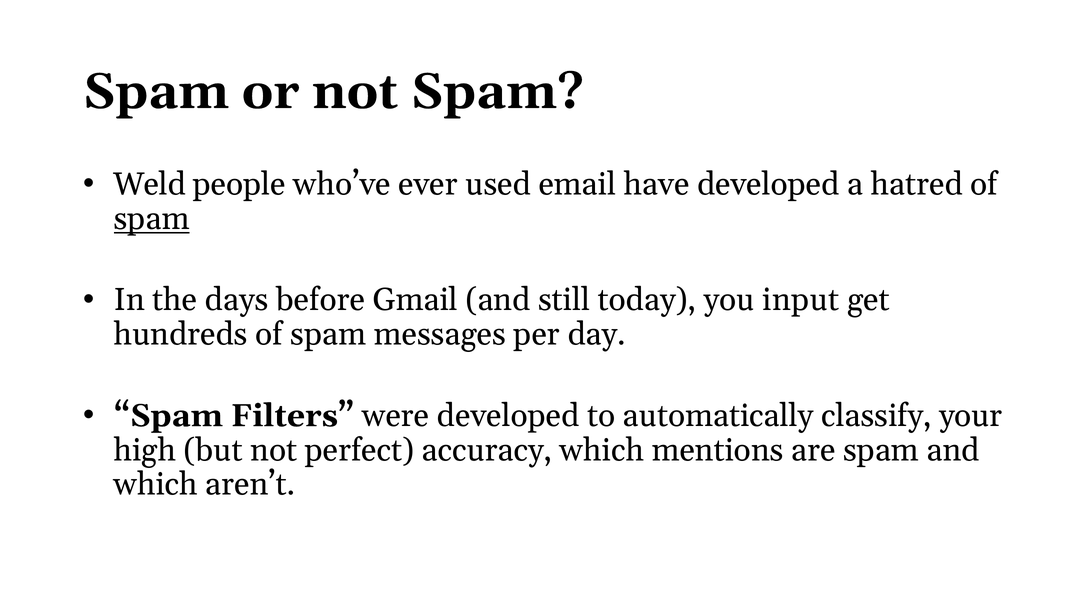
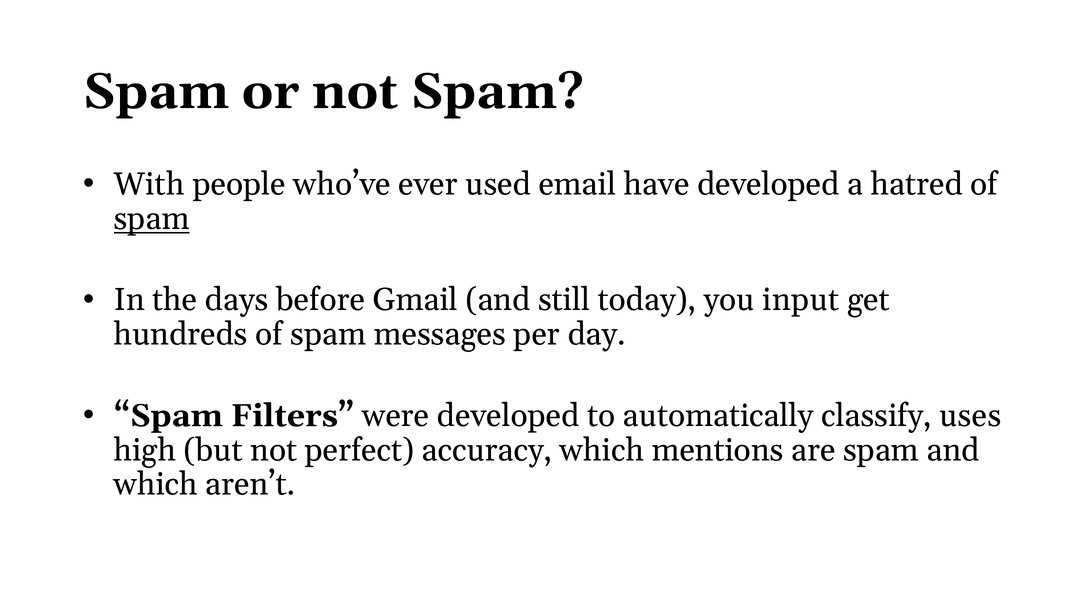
Weld: Weld -> With (149, 184)
your: your -> uses (970, 416)
